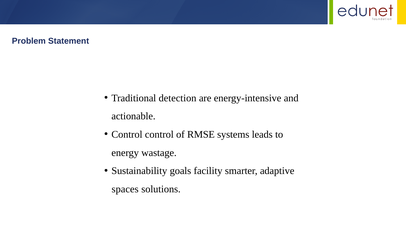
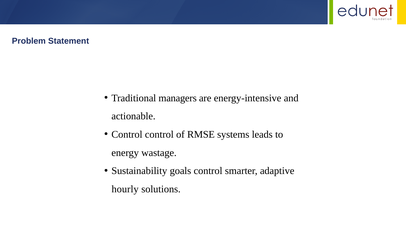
detection: detection -> managers (178, 98)
goals facility: facility -> control (208, 171)
spaces: spaces -> hourly (125, 190)
